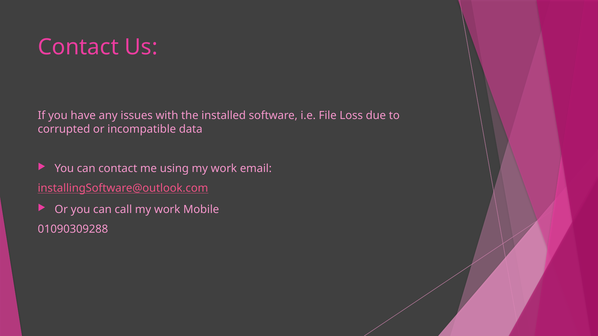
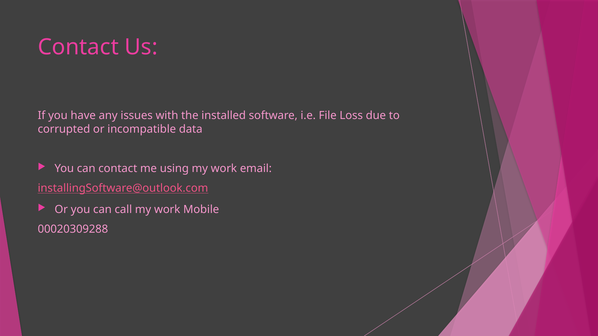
01090309288: 01090309288 -> 00020309288 (73, 229)
